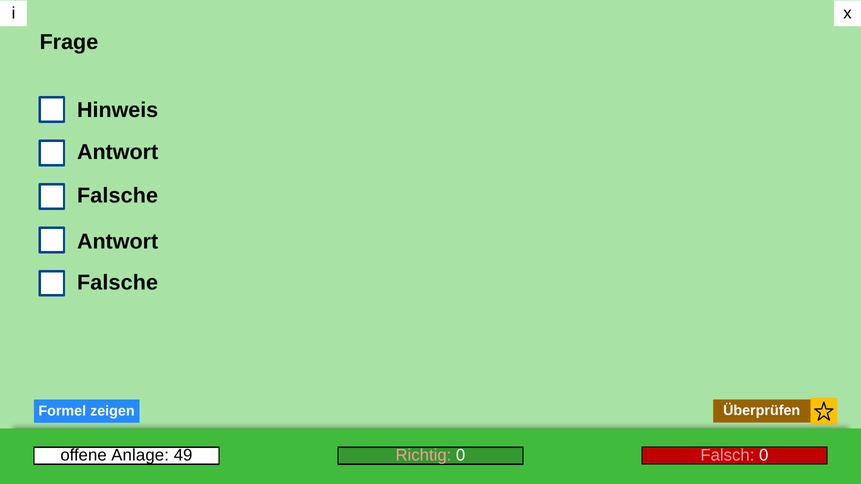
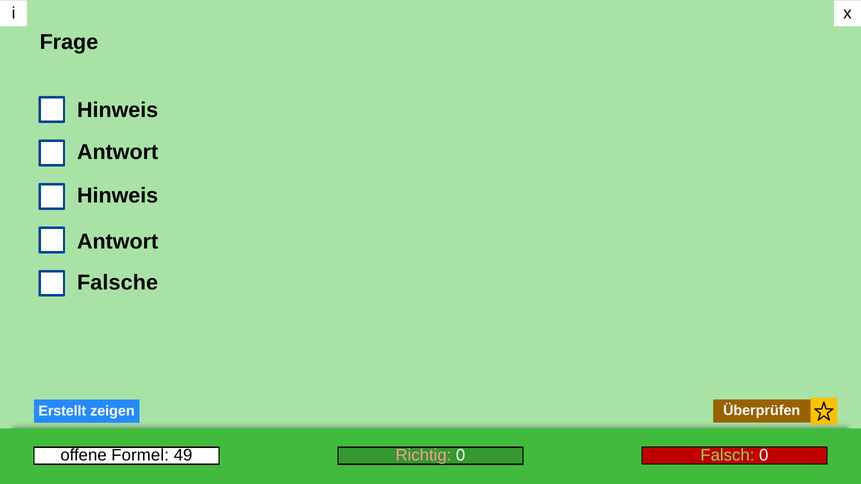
Falsche: Falsche -> Hinweis (118, 196)
Formel: Formel -> Erstellt (62, 411)
Anlage: Anlage -> Formel (140, 456)
Falsch colour: pink -> light green (727, 455)
